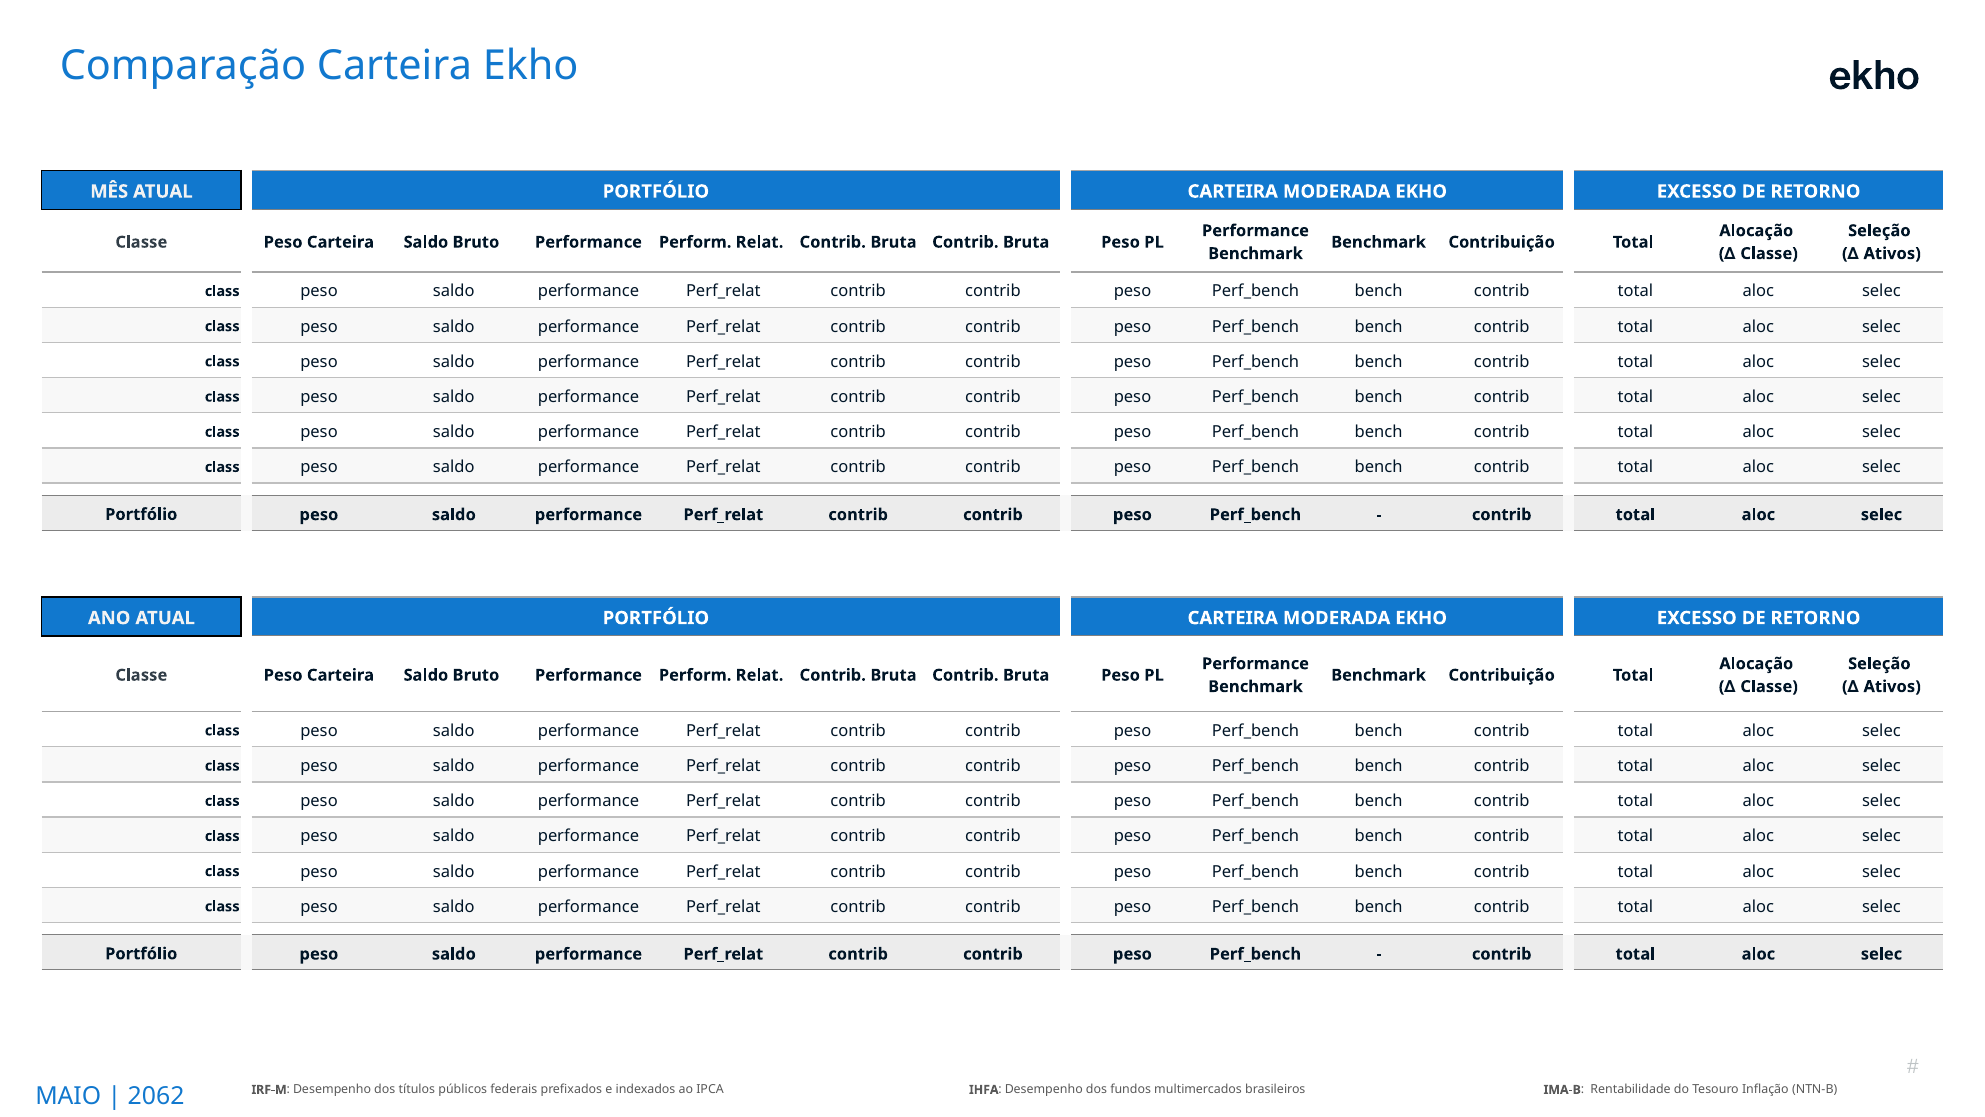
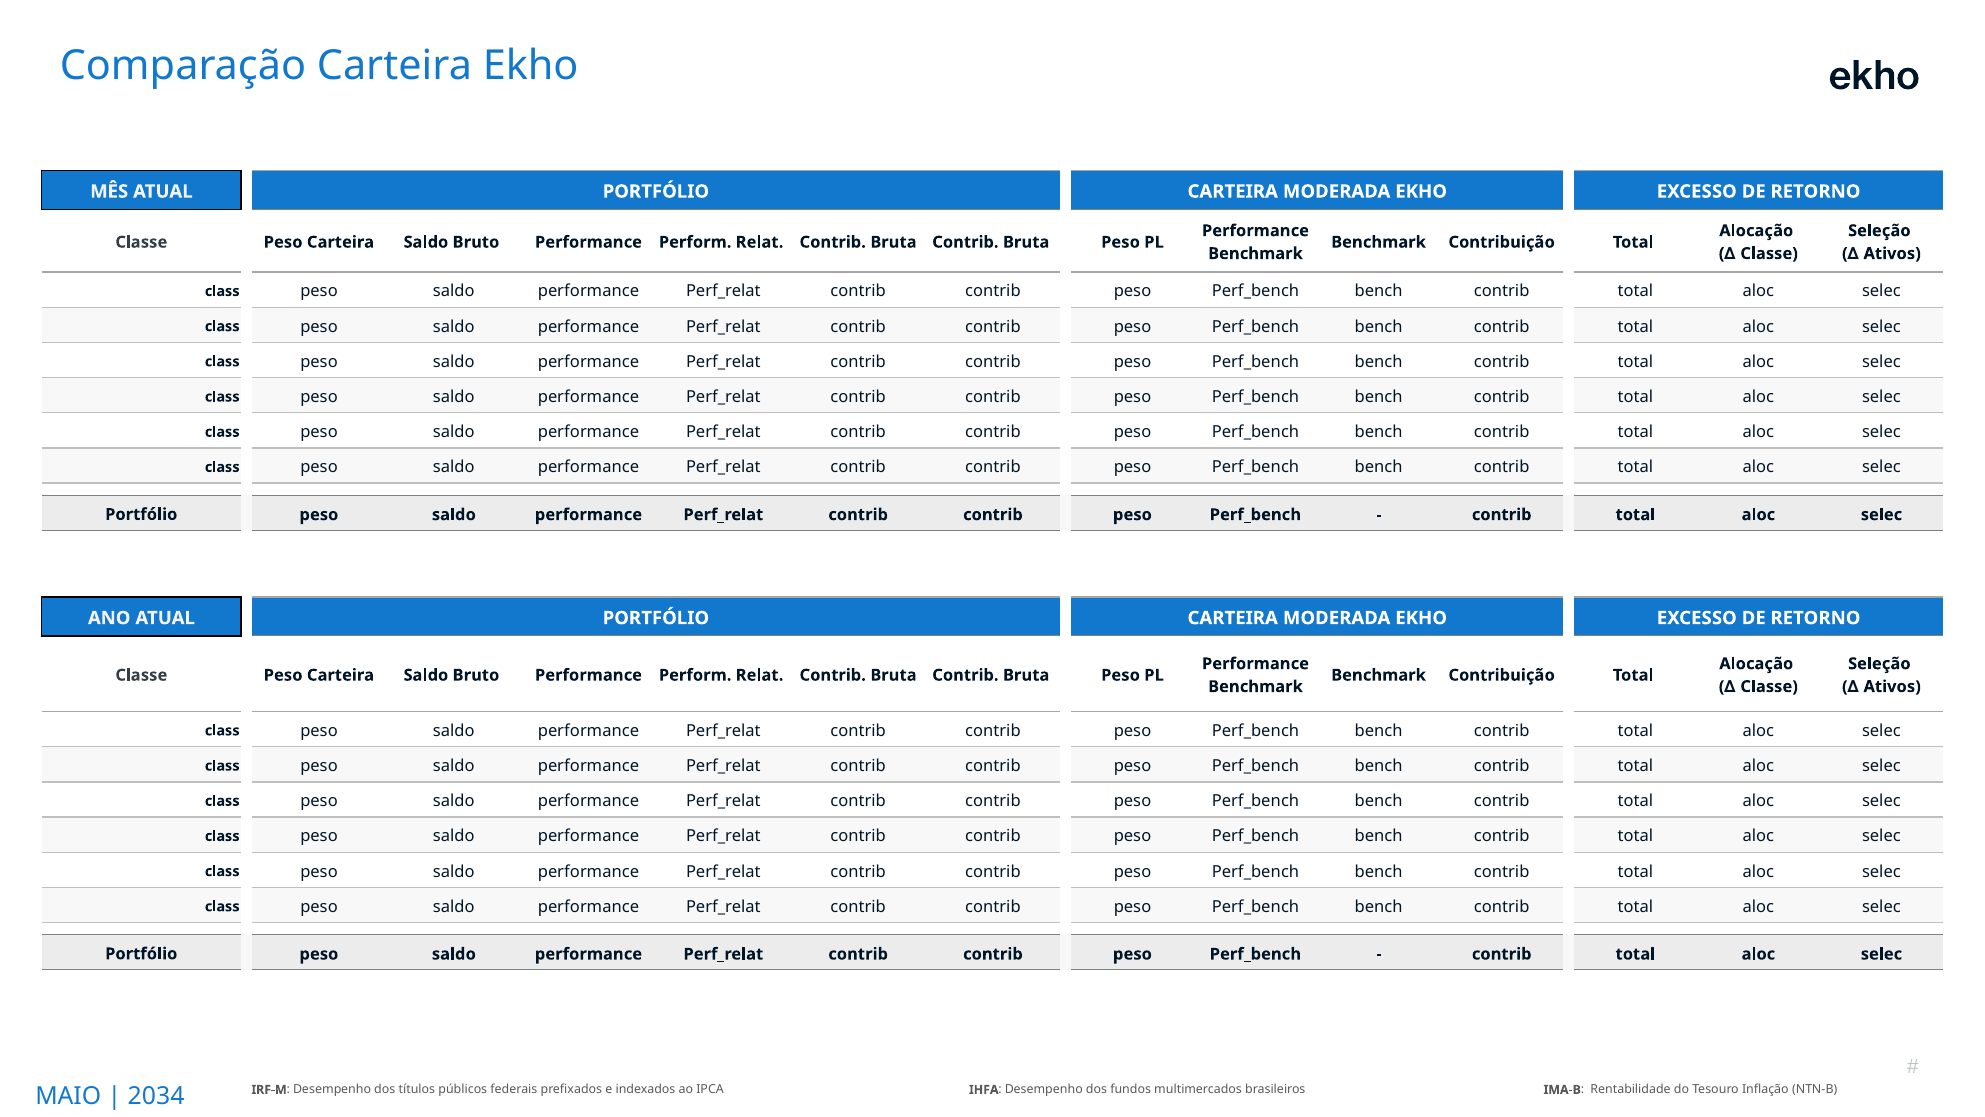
2062: 2062 -> 2034 (156, 1096)
